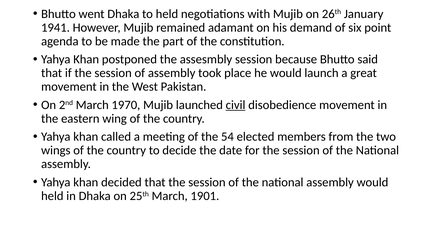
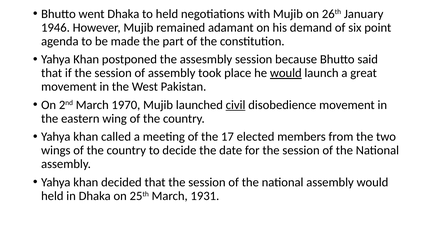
1941: 1941 -> 1946 (55, 28)
would underline: none -> present (286, 73)
54: 54 -> 17 (227, 137)
1901: 1901 -> 1931 (205, 196)
